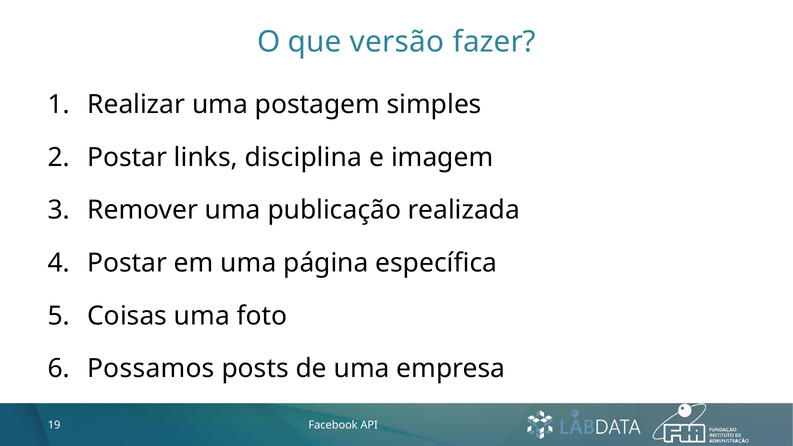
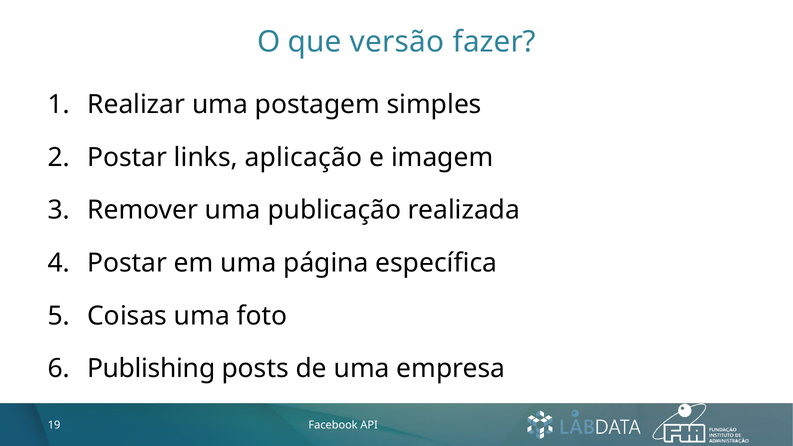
disciplina: disciplina -> aplicação (303, 157)
Possamos: Possamos -> Publishing (151, 369)
